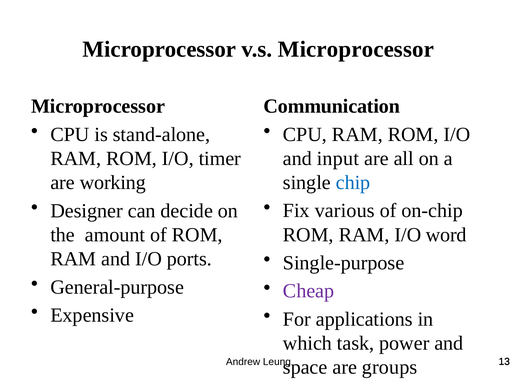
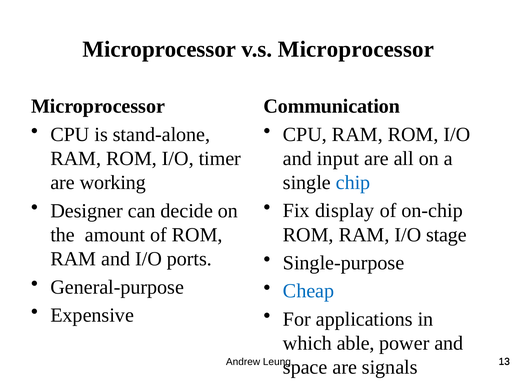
various: various -> display (345, 211)
word: word -> stage (446, 235)
Cheap colour: purple -> blue (309, 292)
task: task -> able (356, 344)
groups: groups -> signals (390, 368)
